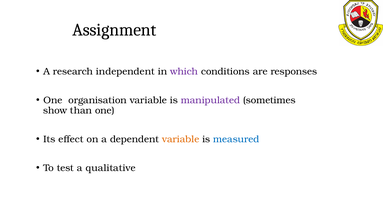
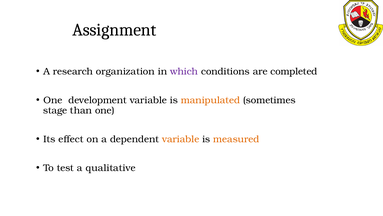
independent: independent -> organization (125, 71)
responses: responses -> completed (294, 71)
organisation: organisation -> development (98, 100)
manipulated colour: purple -> orange (210, 100)
show: show -> stage (55, 110)
measured colour: blue -> orange (236, 139)
